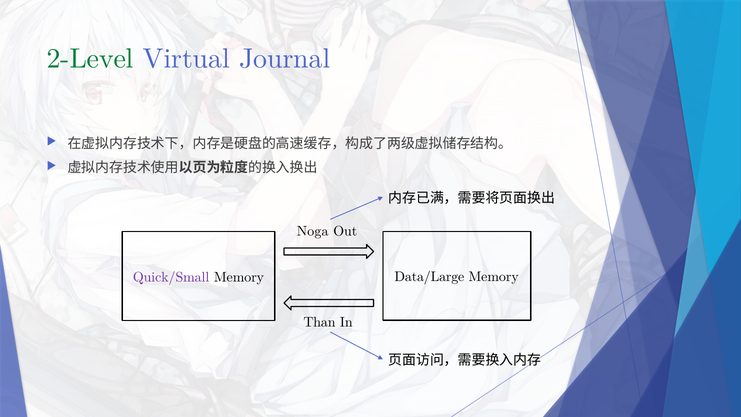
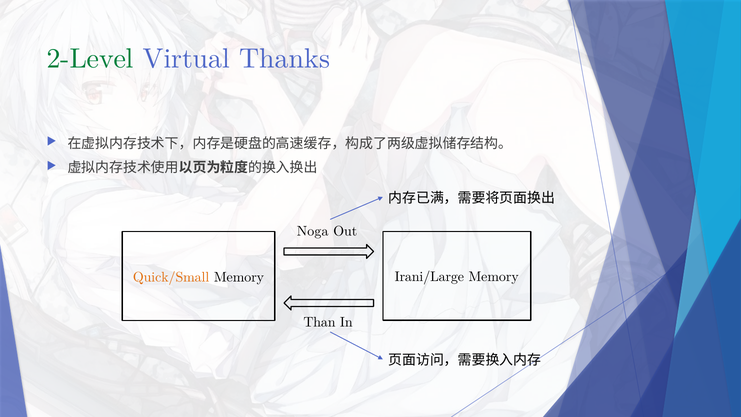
Journal: Journal -> Thanks (285, 58)
Quick/Small colour: purple -> orange (171, 277)
Data/Large: Data/Large -> Irani/Large (429, 277)
